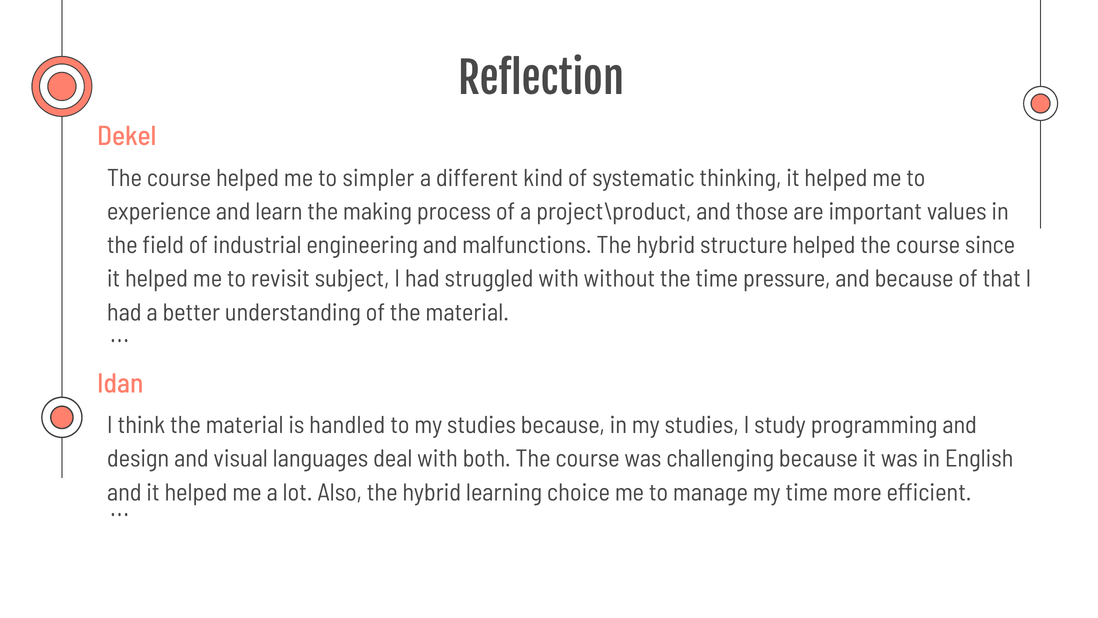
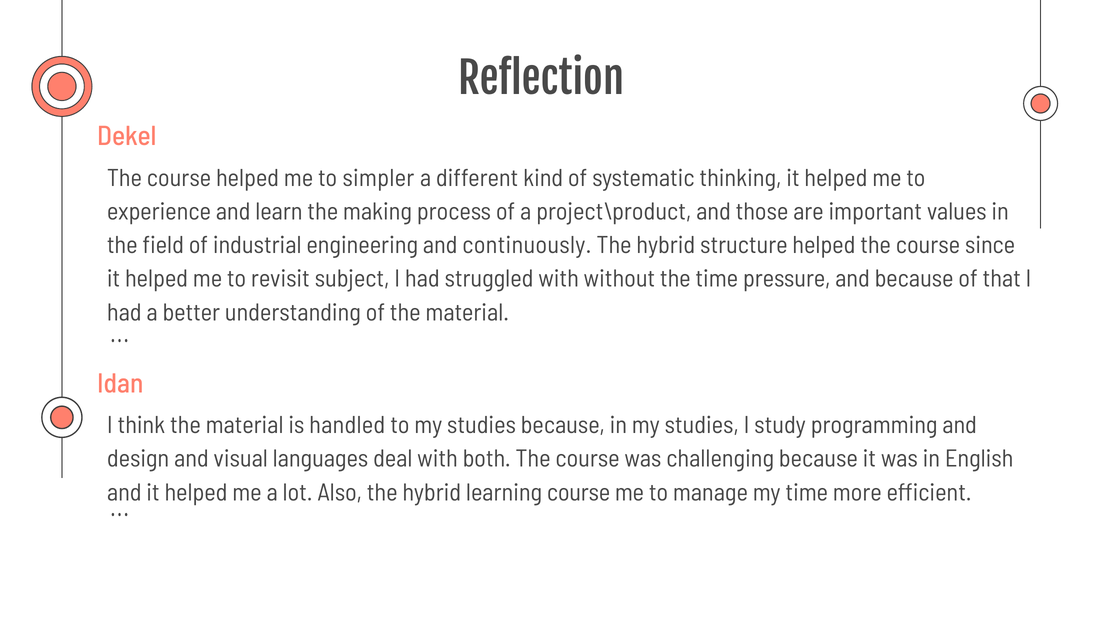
malfunctions: malfunctions -> continuously (527, 245)
learning choice: choice -> course (579, 492)
